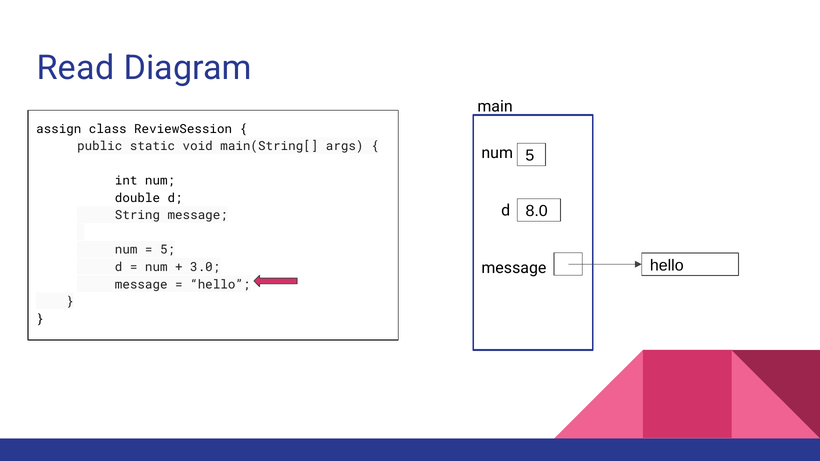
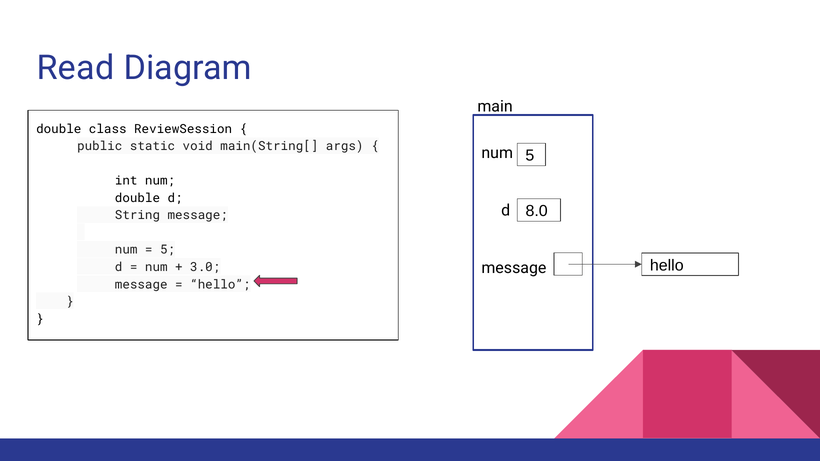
assign: assign -> double (59, 129)
